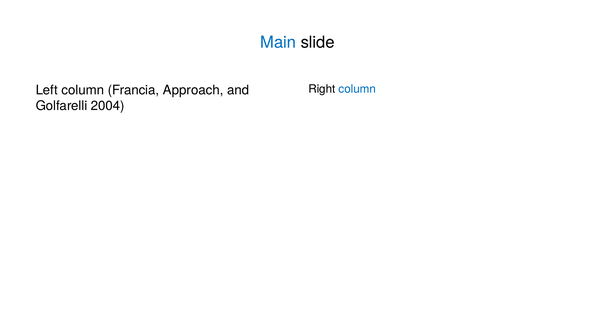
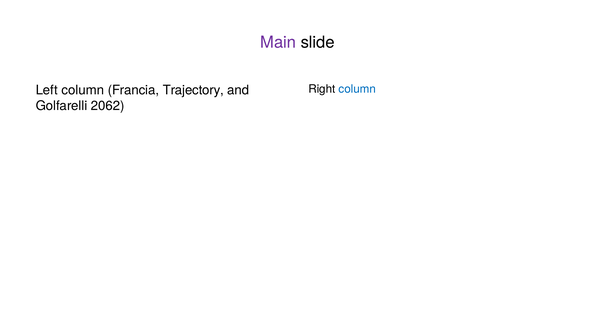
Main colour: blue -> purple (278, 42)
Approach: Approach -> Trajectory (193, 90)
2004: 2004 -> 2062 (108, 106)
